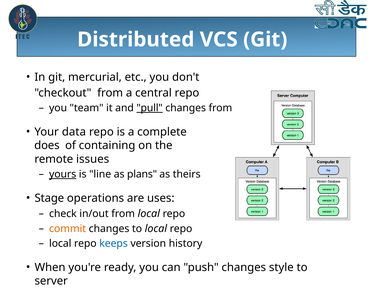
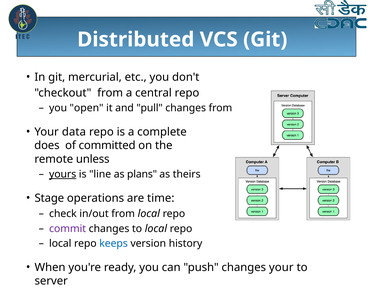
team: team -> open (87, 108)
pull underline: present -> none (150, 108)
containing: containing -> committed (107, 146)
issues: issues -> unless (93, 159)
uses: uses -> time (161, 198)
commit colour: orange -> purple (68, 229)
changes style: style -> your (281, 267)
